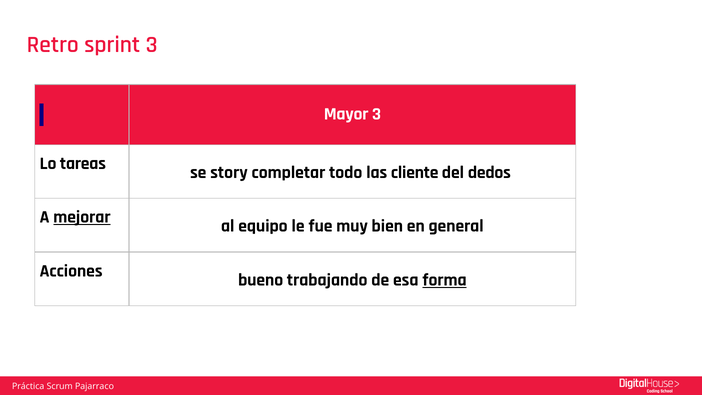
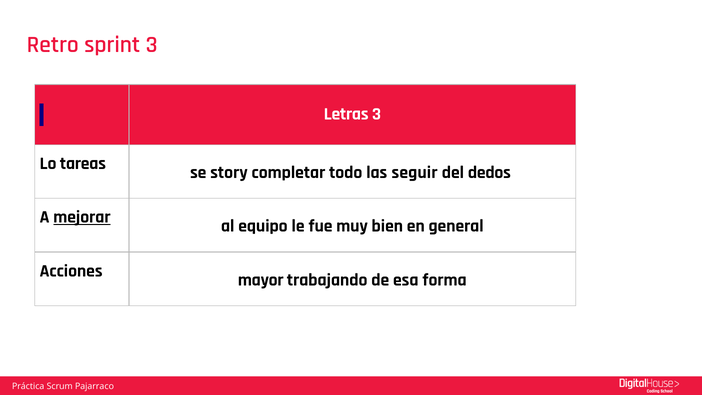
Mayor: Mayor -> Letras (346, 114)
cliente: cliente -> seguir (415, 172)
bueno: bueno -> mayor (261, 280)
forma underline: present -> none (445, 280)
